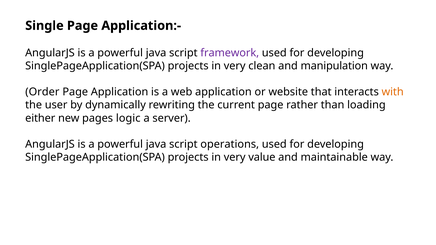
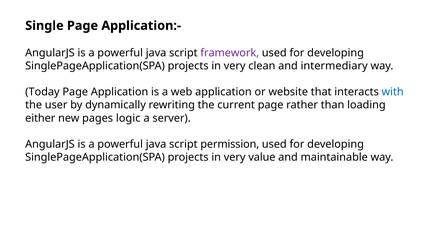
manipulation: manipulation -> intermediary (334, 66)
Order: Order -> Today (42, 92)
with colour: orange -> blue (393, 92)
operations: operations -> permission (230, 144)
